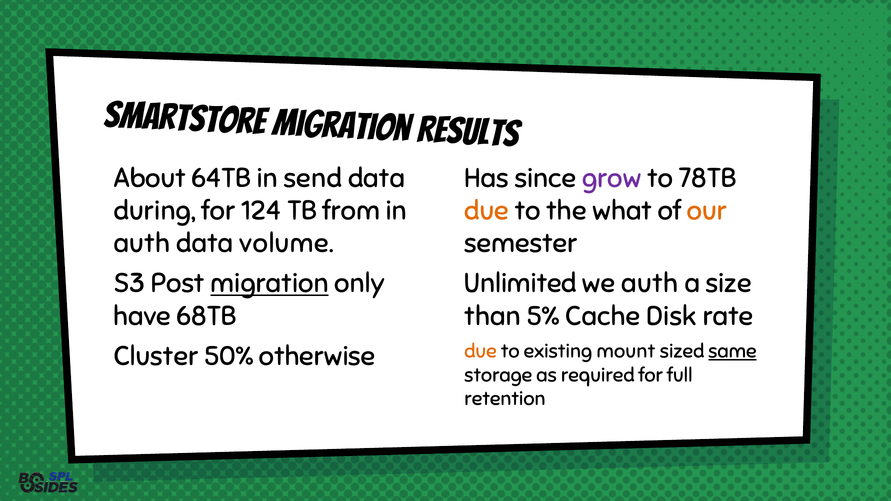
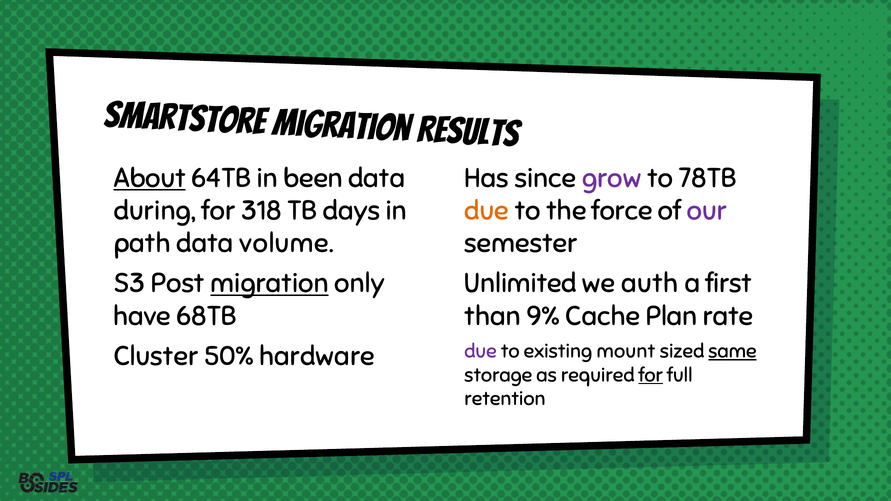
About underline: none -> present (150, 178)
send: send -> been (313, 178)
124: 124 -> 318 (261, 211)
from: from -> days (351, 211)
what: what -> force (622, 211)
our colour: orange -> purple (707, 211)
auth: auth -> path (142, 244)
size: size -> first (729, 284)
5%: 5% -> 9% (543, 316)
Disk: Disk -> Plan (672, 316)
due colour: orange -> purple (481, 351)
otherwise: otherwise -> hardware (317, 356)
for underline: none -> present (651, 375)
